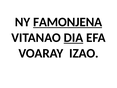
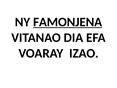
DIA underline: present -> none (73, 38)
